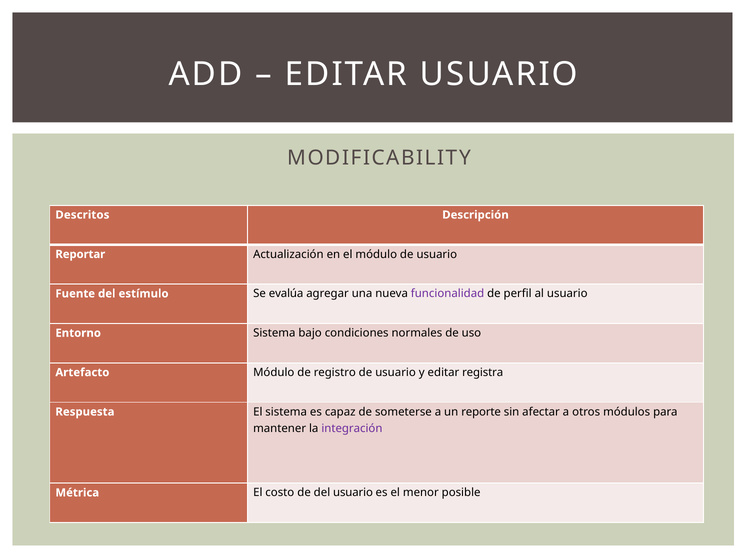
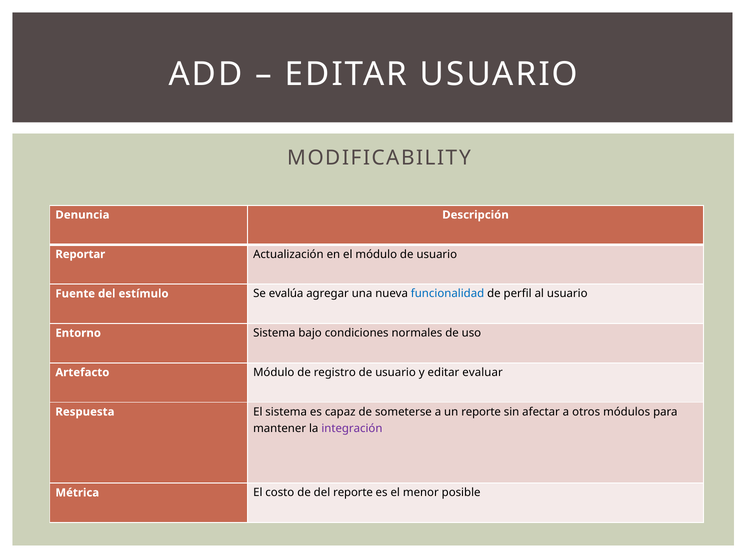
Descritos: Descritos -> Denuncia (82, 215)
funcionalidad colour: purple -> blue (448, 294)
registra: registra -> evaluar (483, 373)
del usuario: usuario -> reporte (353, 493)
